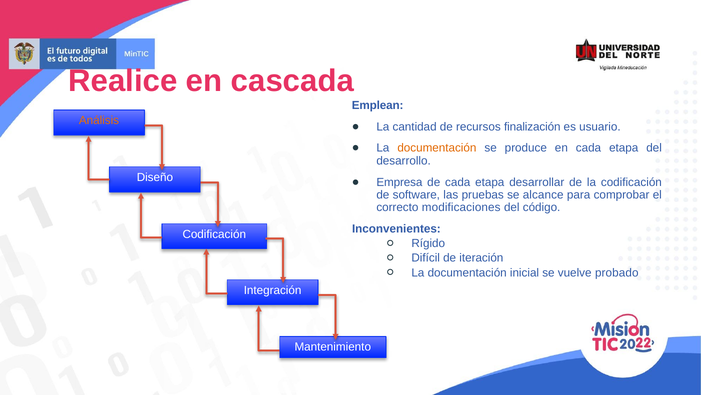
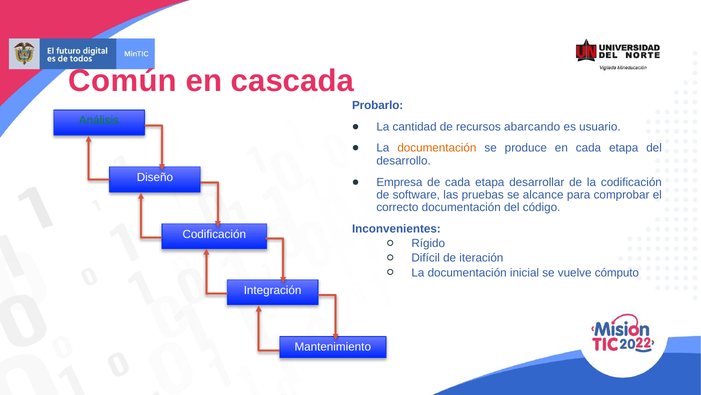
Realice: Realice -> Común (123, 81)
Emplean: Emplean -> Probarlo (378, 105)
Análisis colour: orange -> green (99, 120)
finalización: finalización -> abarcando (532, 126)
correcto modificaciones: modificaciones -> documentación (461, 207)
probado: probado -> cómputo (617, 272)
